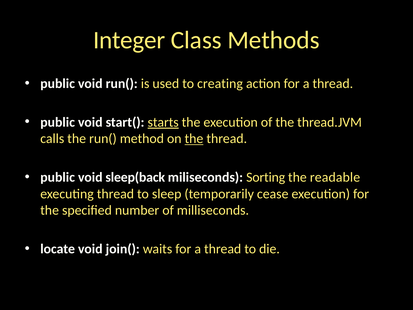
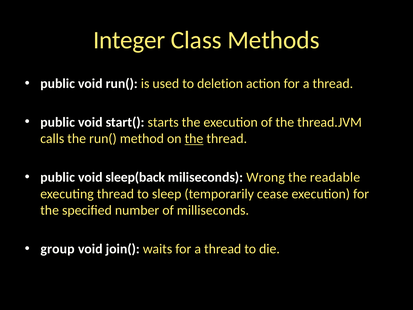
creating: creating -> deletion (220, 84)
starts underline: present -> none (163, 122)
Sorting: Sorting -> Wrong (266, 177)
locate: locate -> group (58, 249)
